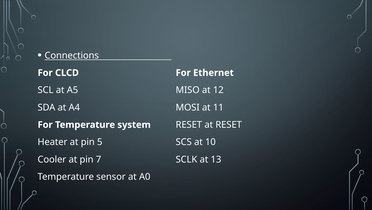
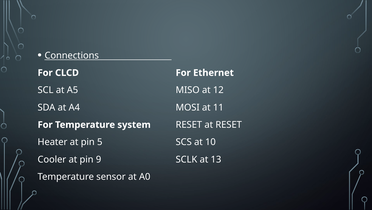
7: 7 -> 9 (99, 159)
